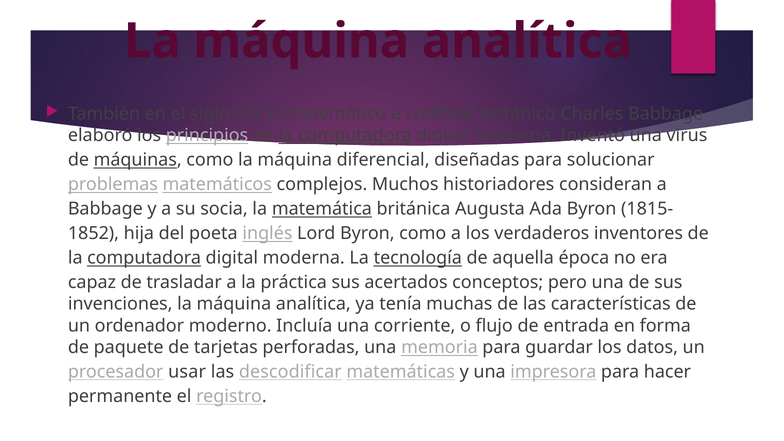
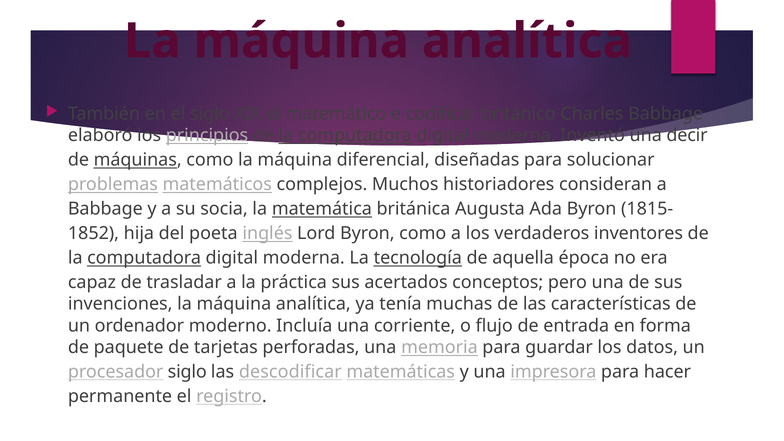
virus: virus -> decir (687, 136)
procesador usar: usar -> siglo (187, 372)
